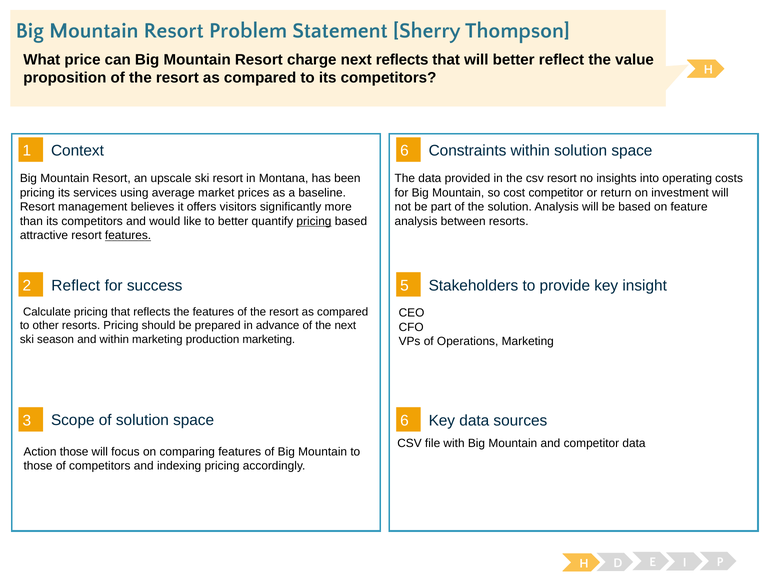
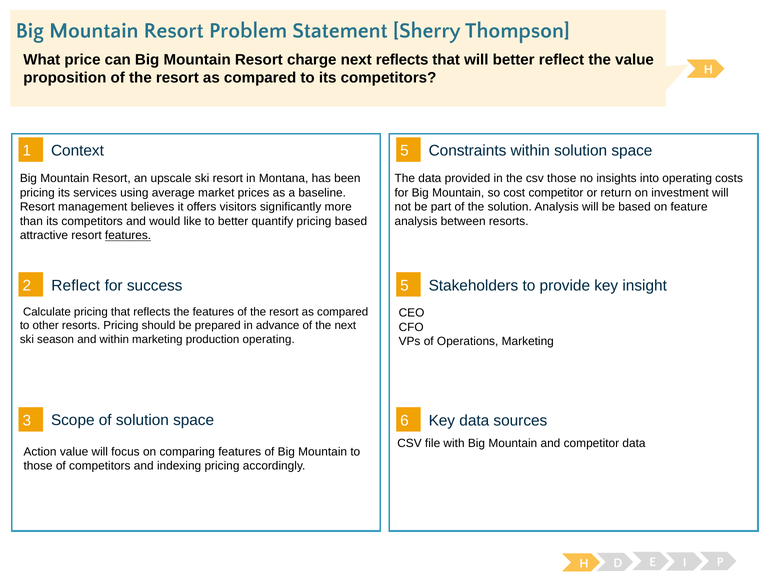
1 6: 6 -> 5 (405, 151)
csv resort: resort -> those (562, 178)
pricing underline: present -> none (314, 221)
production marketing: marketing -> operating (269, 340)
Action those: those -> value (74, 452)
